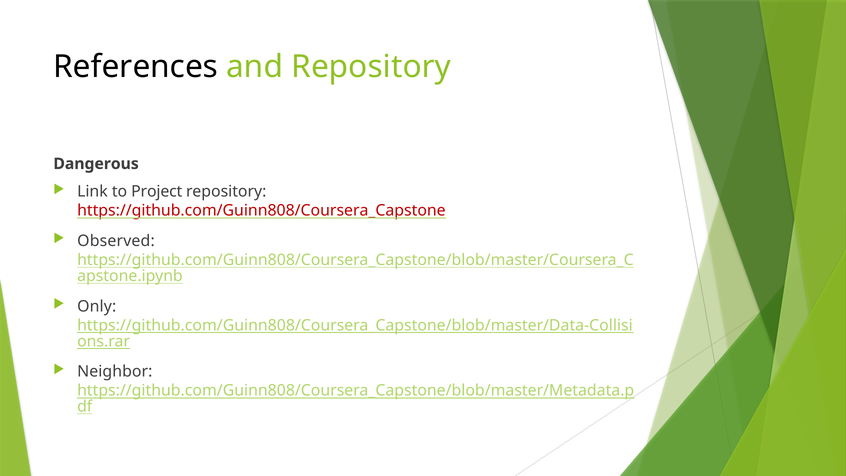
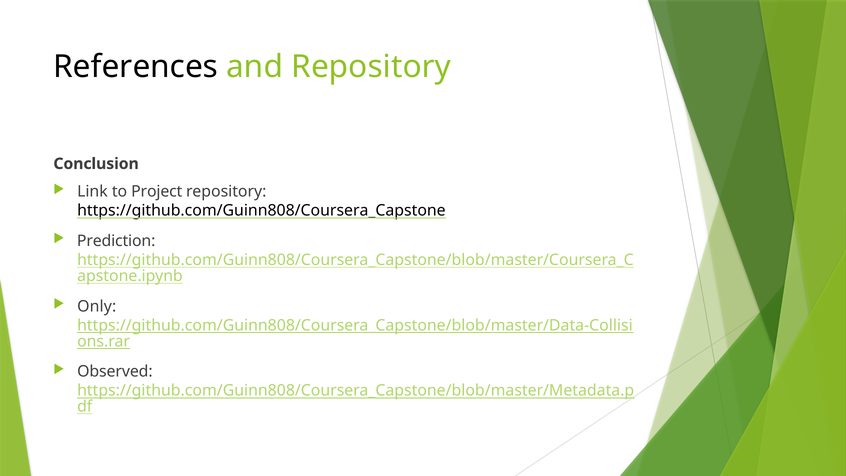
Dangerous: Dangerous -> Conclusion (96, 164)
https://github.com/Guinn808/Coursera_Capstone colour: red -> black (261, 211)
Observed: Observed -> Prediction (116, 241)
Neighbor: Neighbor -> Observed (115, 372)
